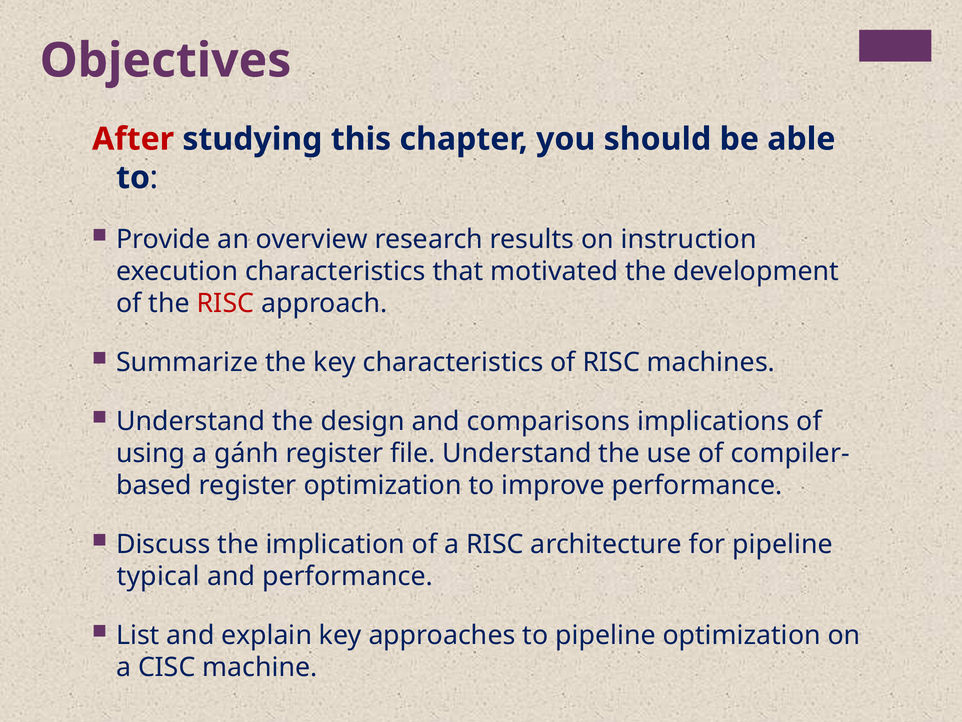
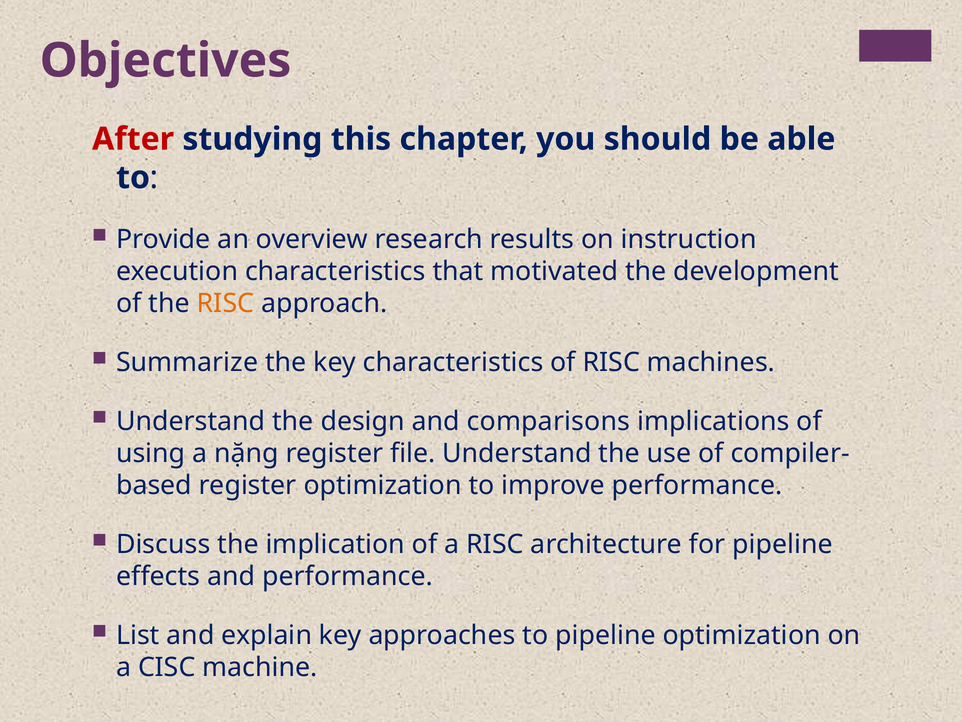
RISC colour: red -> orange (225, 303)
gánh: gánh -> nặng (246, 453)
typical: typical -> effects (158, 576)
